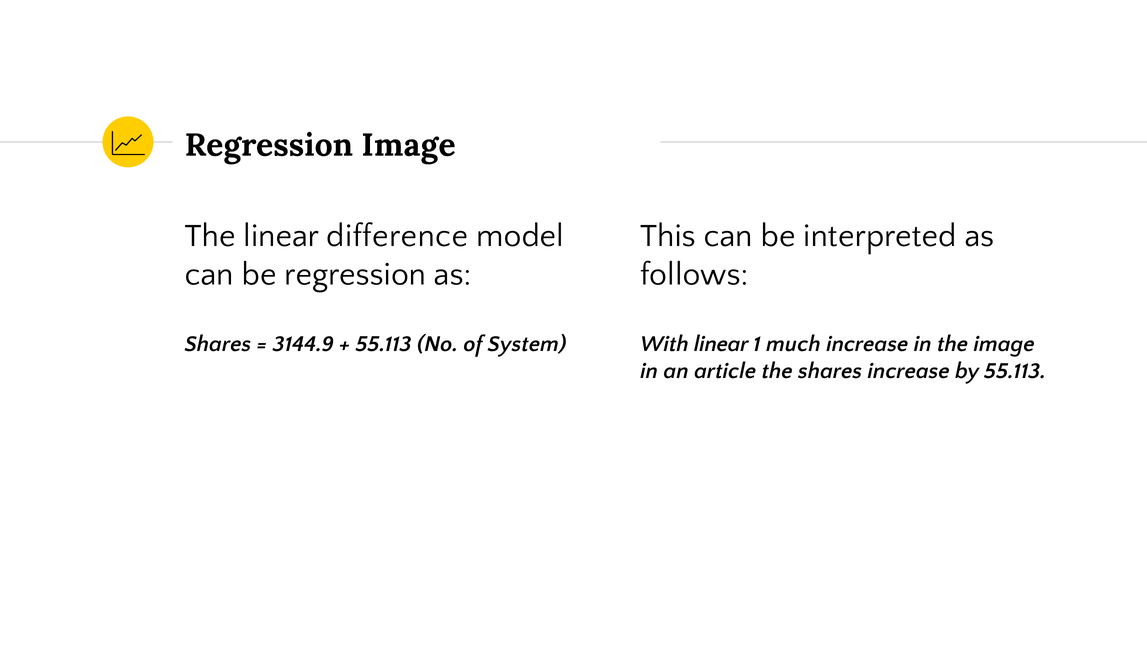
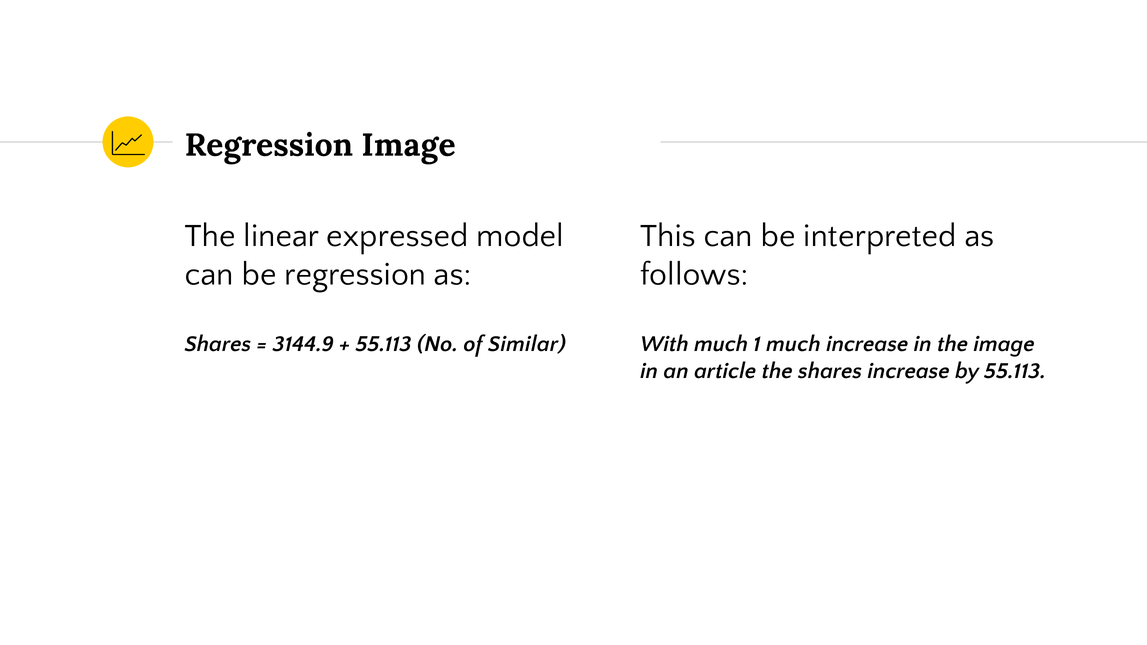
difference: difference -> expressed (397, 236)
System: System -> Similar (527, 344)
With linear: linear -> much (721, 344)
